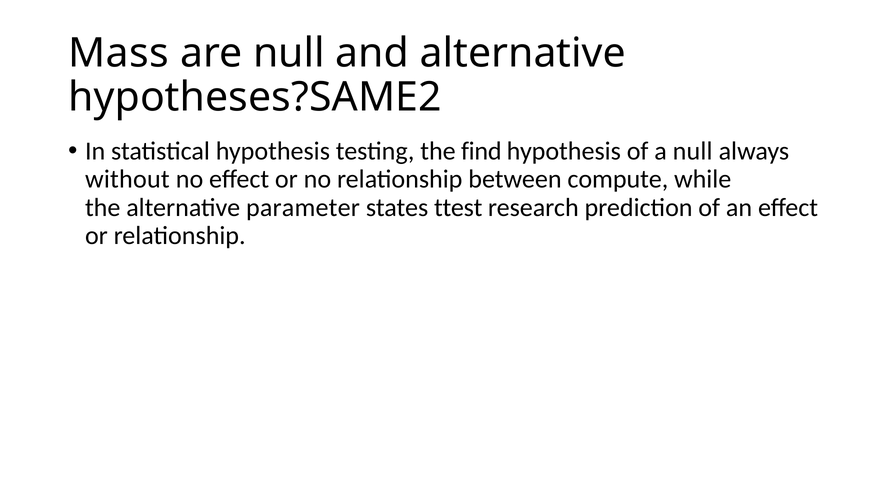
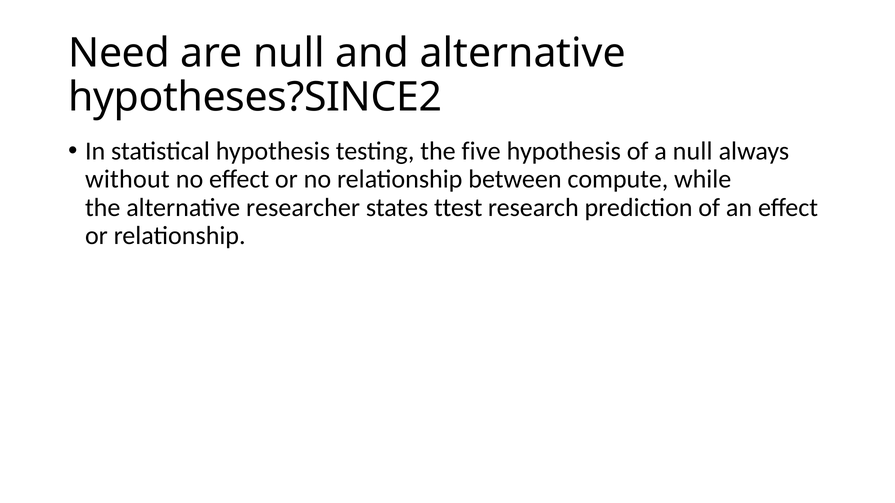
Mass: Mass -> Need (119, 53)
hypotheses?SAME2: hypotheses?SAME2 -> hypotheses?SINCE2 (255, 97)
find: find -> five (481, 151)
parameter: parameter -> researcher (303, 208)
